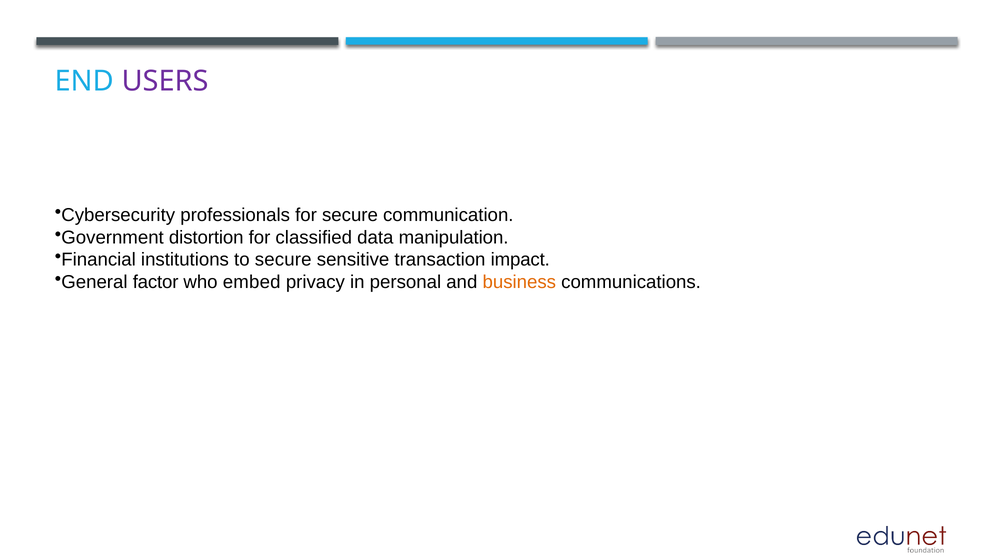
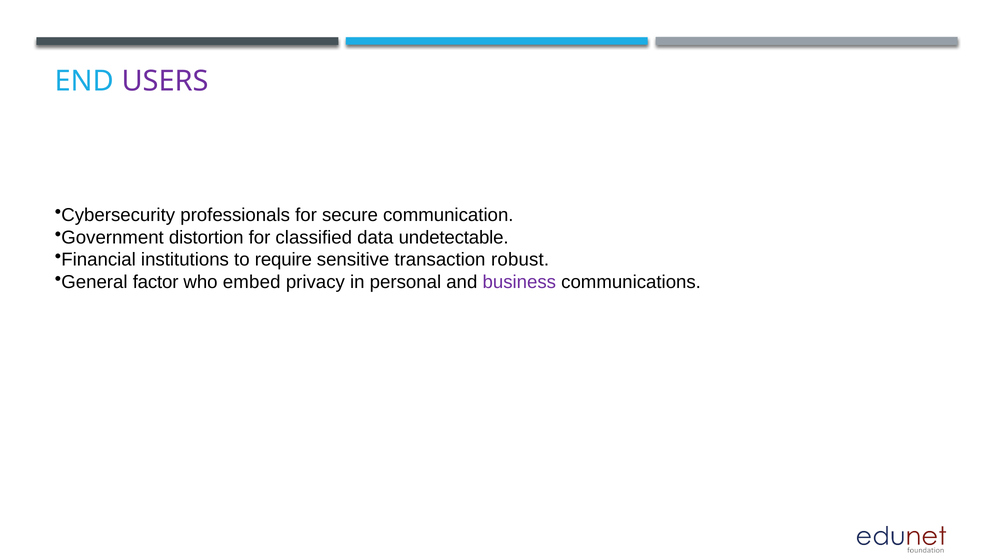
manipulation: manipulation -> undetectable (454, 237)
to secure: secure -> require (283, 260)
impact: impact -> robust (520, 260)
business colour: orange -> purple (519, 282)
